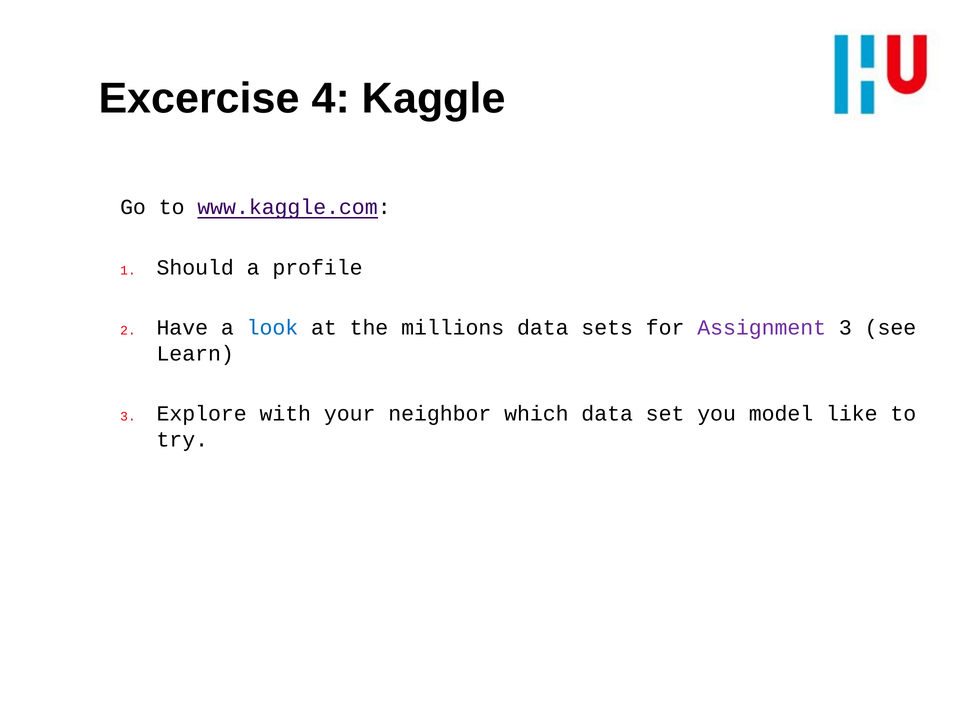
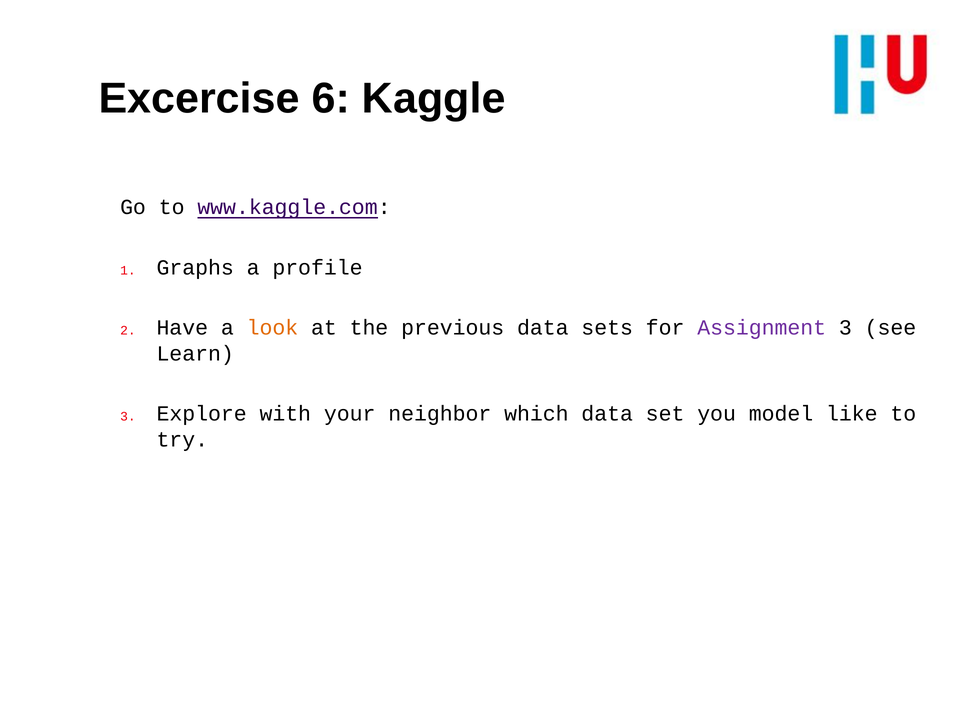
4: 4 -> 6 (331, 98)
Should: Should -> Graphs (195, 267)
look colour: blue -> orange (272, 328)
millions: millions -> previous (453, 328)
